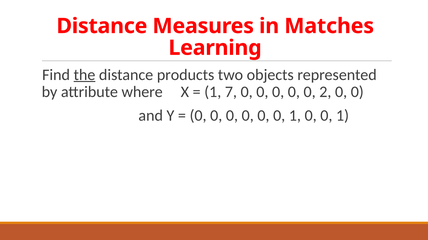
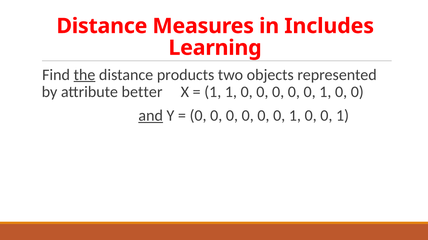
Matches: Matches -> Includes (329, 26)
where: where -> better (142, 92)
1 7: 7 -> 1 (231, 92)
2: 2 -> 1 (325, 92)
and underline: none -> present (151, 116)
